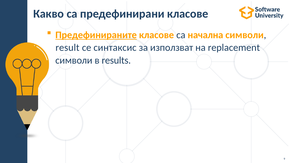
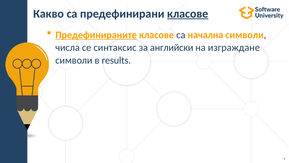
класове underline: none -> present (188, 14)
result: result -> числа (68, 47)
използват: използват -> английски (172, 47)
replacement: replacement -> изграждане (234, 47)
